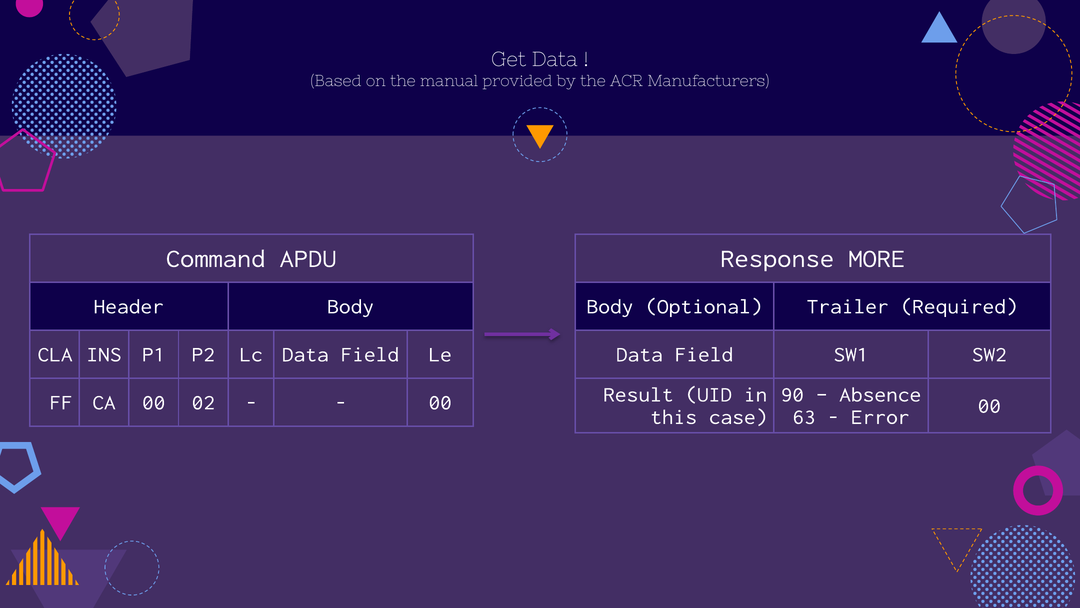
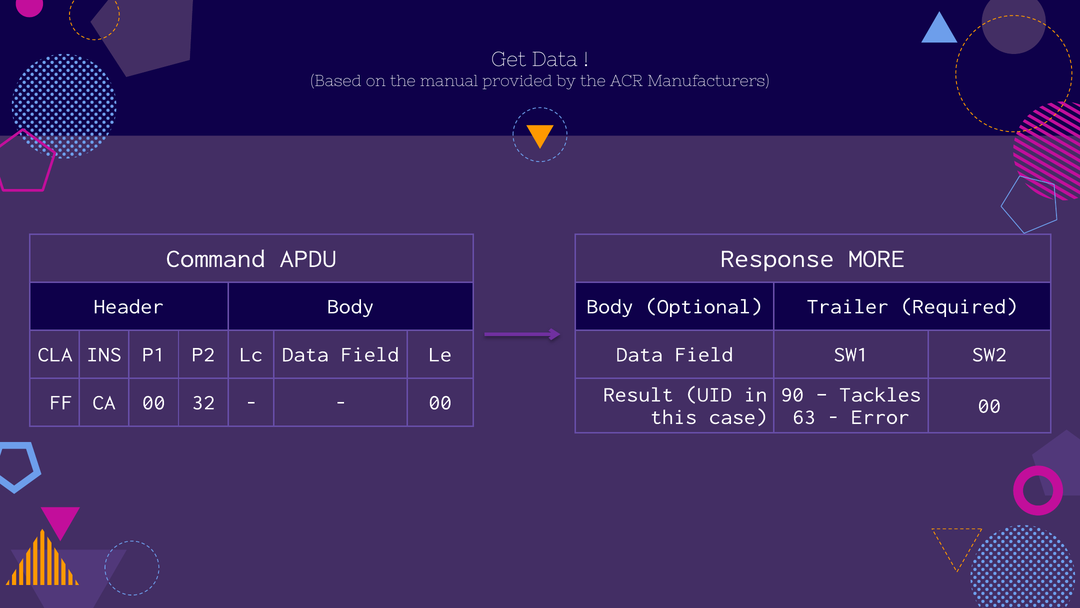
Absence: Absence -> Tackles (880, 394)
02: 02 -> 32 (203, 402)
